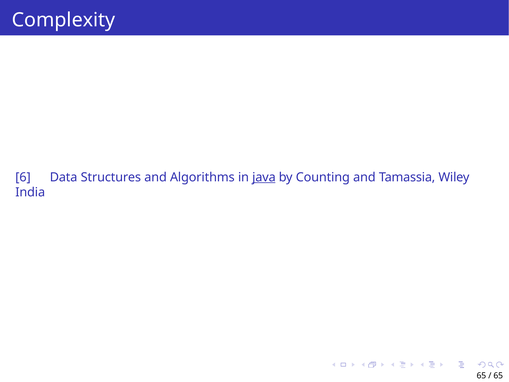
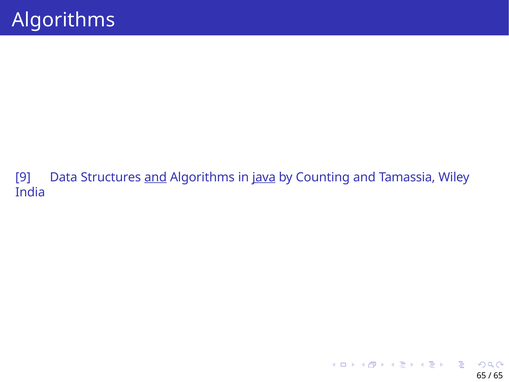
Complexity: Complexity -> Algorithms (64, 20)
6: 6 -> 9 (23, 177)
and underline: none -> present (156, 177)
